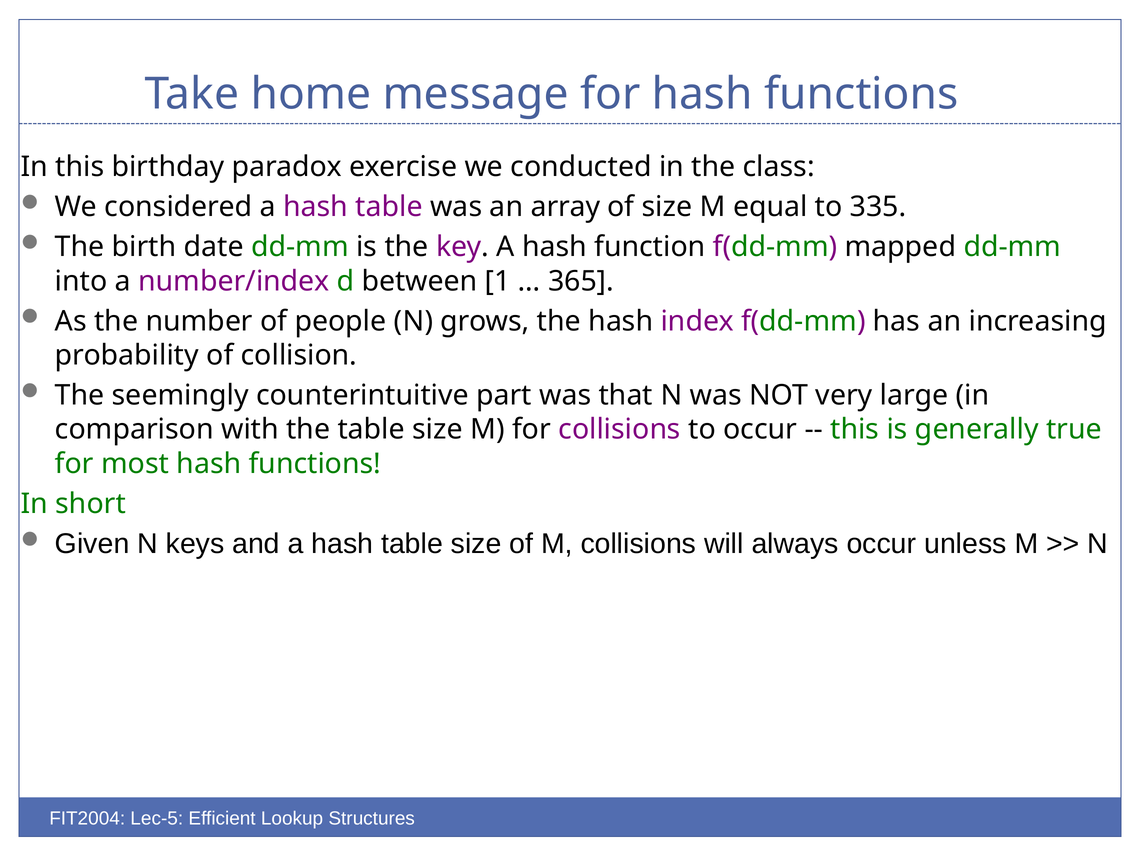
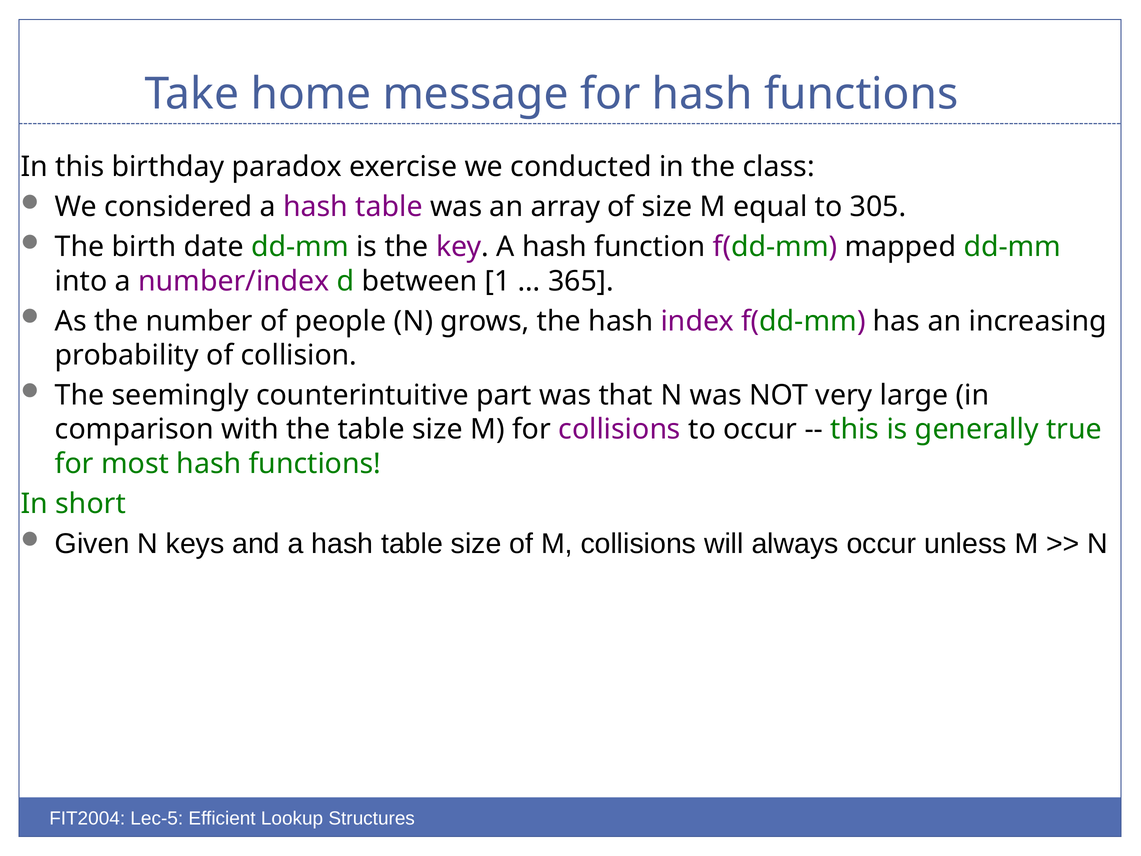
335: 335 -> 305 (878, 207)
